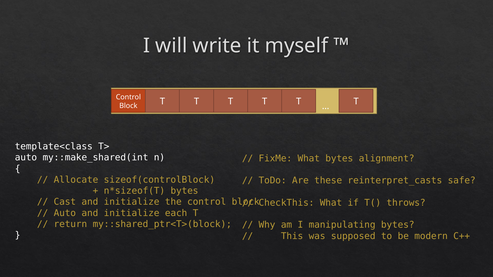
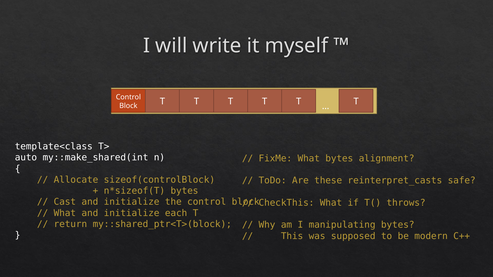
Auto: Auto -> What (65, 213)
